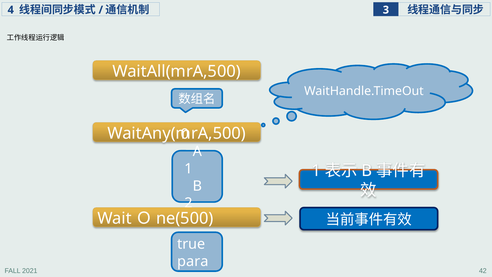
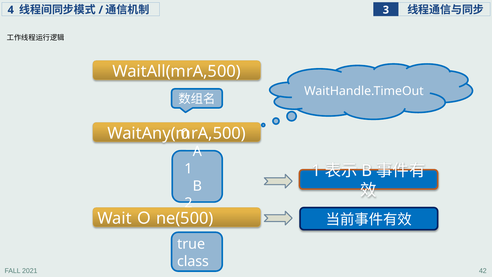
para: para -> class (193, 261)
